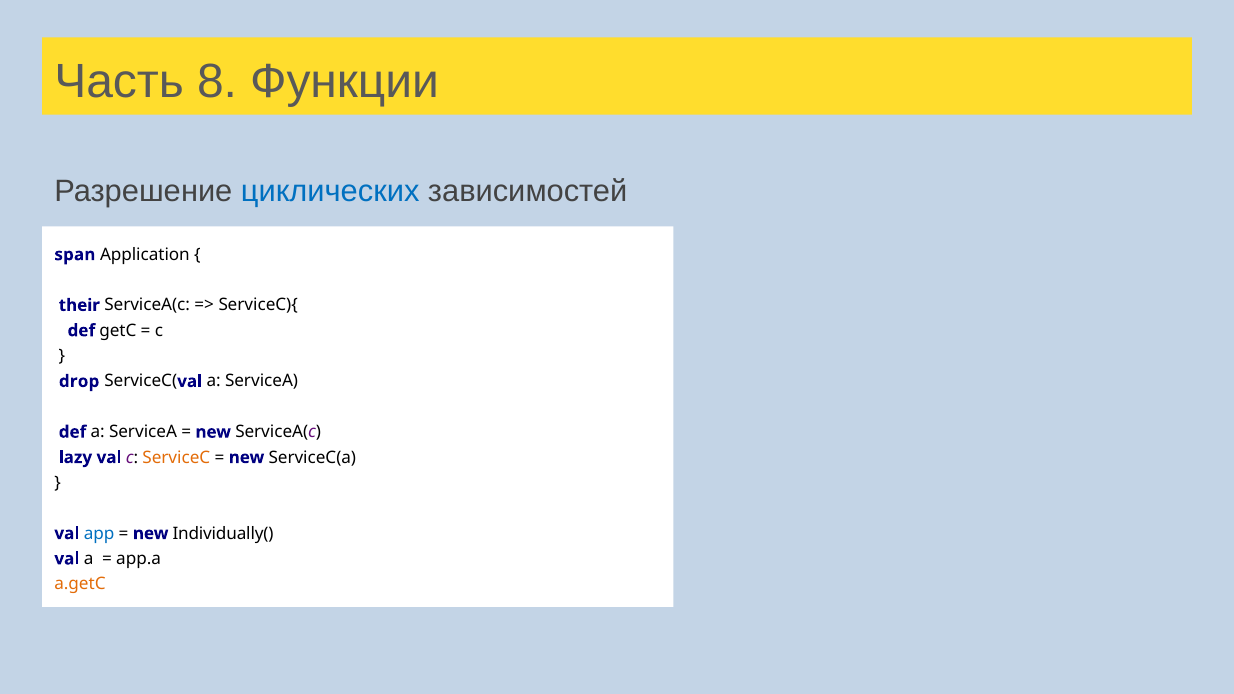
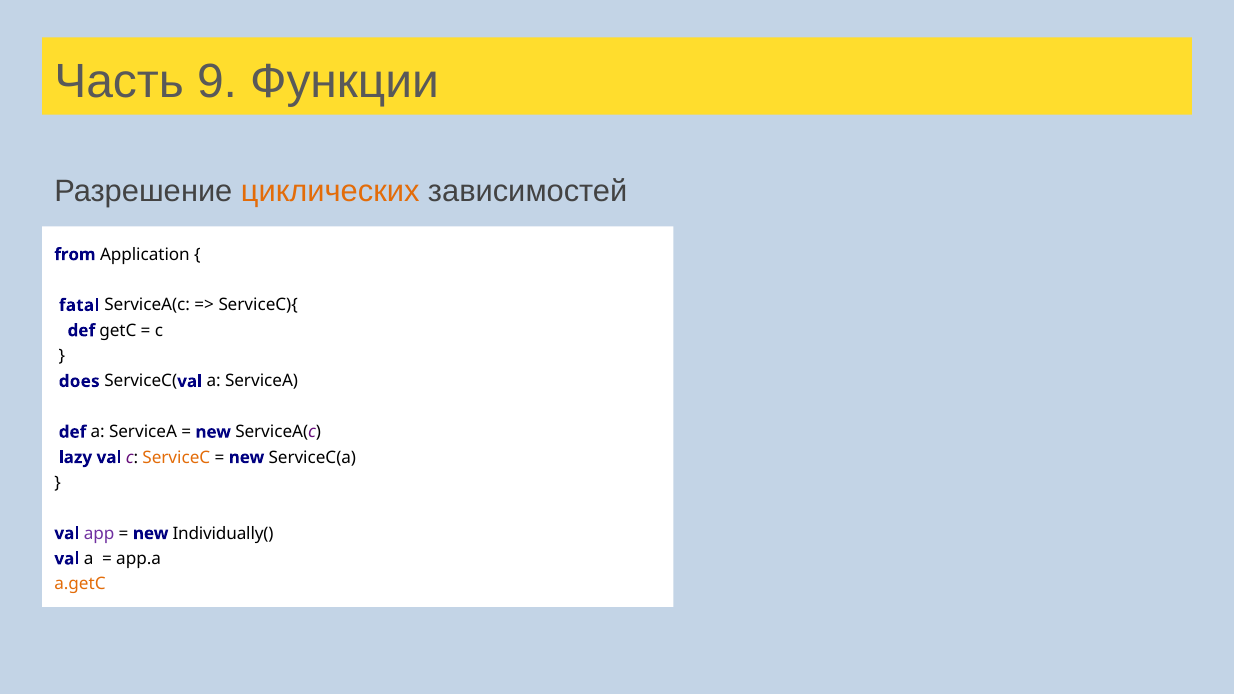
8: 8 -> 9 (217, 82)
циклических colour: blue -> orange (330, 191)
span: span -> from (75, 255)
their: their -> fatal (79, 305)
drop: drop -> does (79, 381)
app colour: blue -> purple (99, 534)
